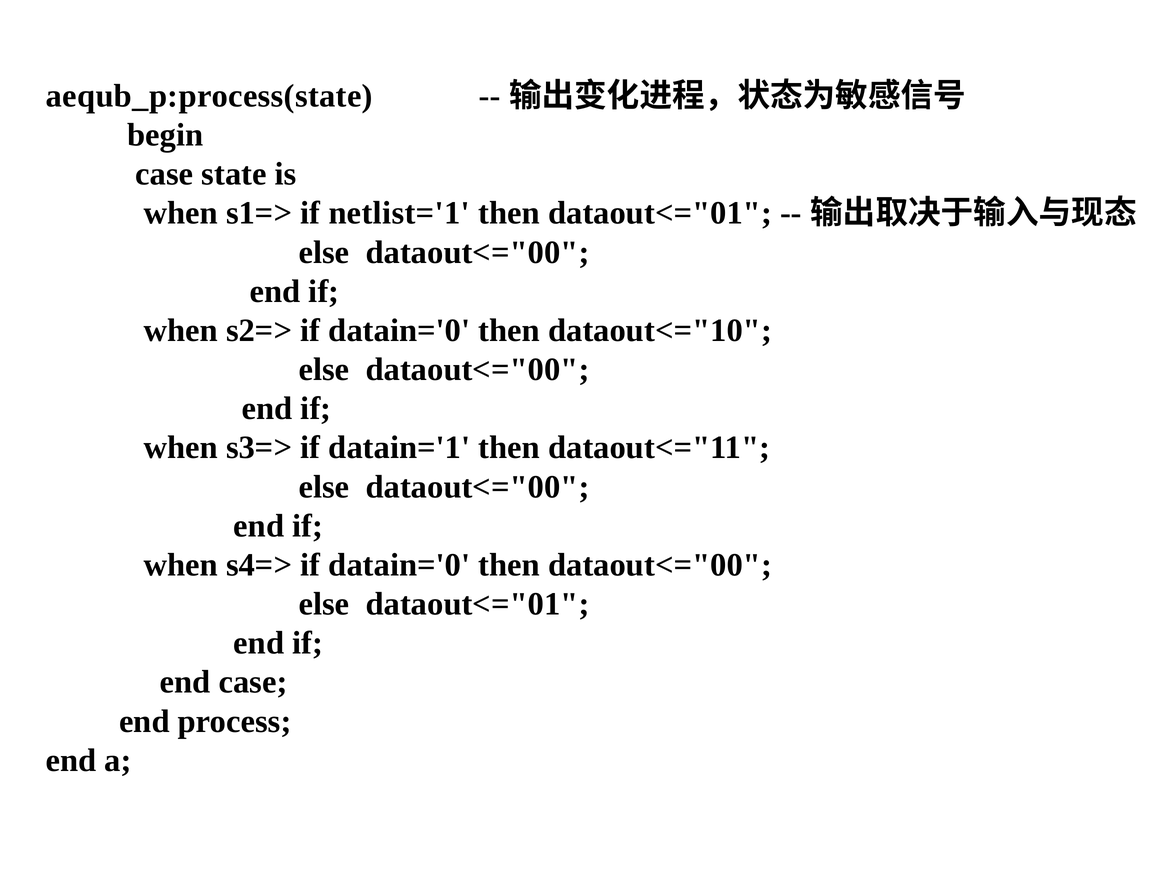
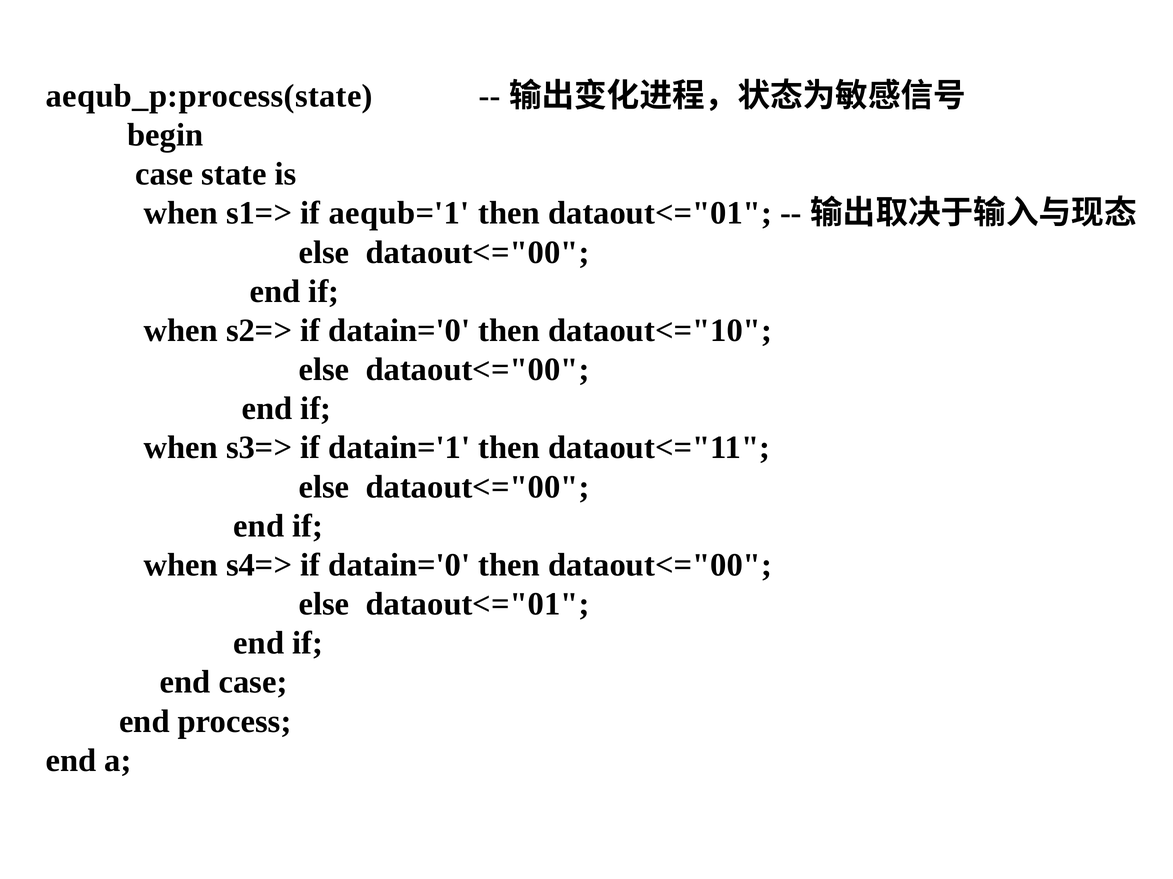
netlist='1: netlist='1 -> aequb='1 (399, 213)
